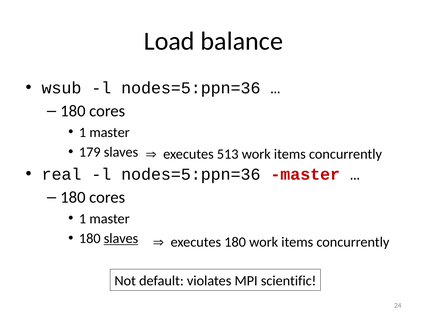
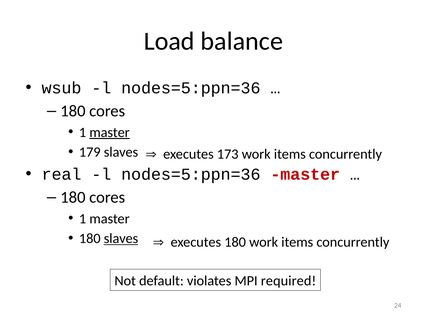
master underline: none -> present (110, 132)
513: 513 -> 173 (228, 154)
scientific: scientific -> required (288, 281)
